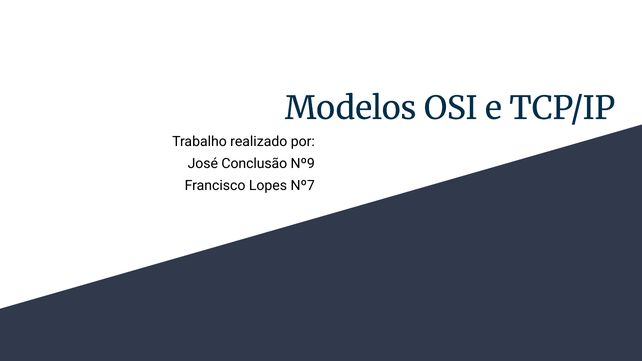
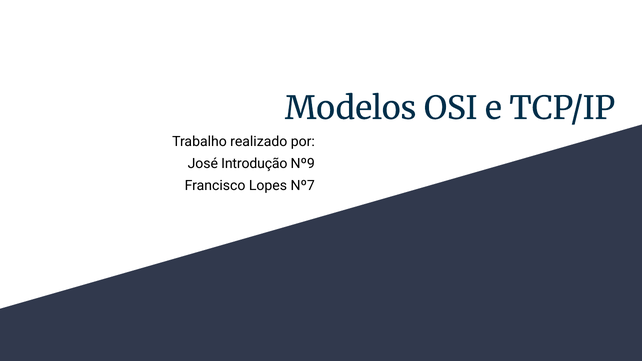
Conclusão: Conclusão -> Introdução (254, 164)
